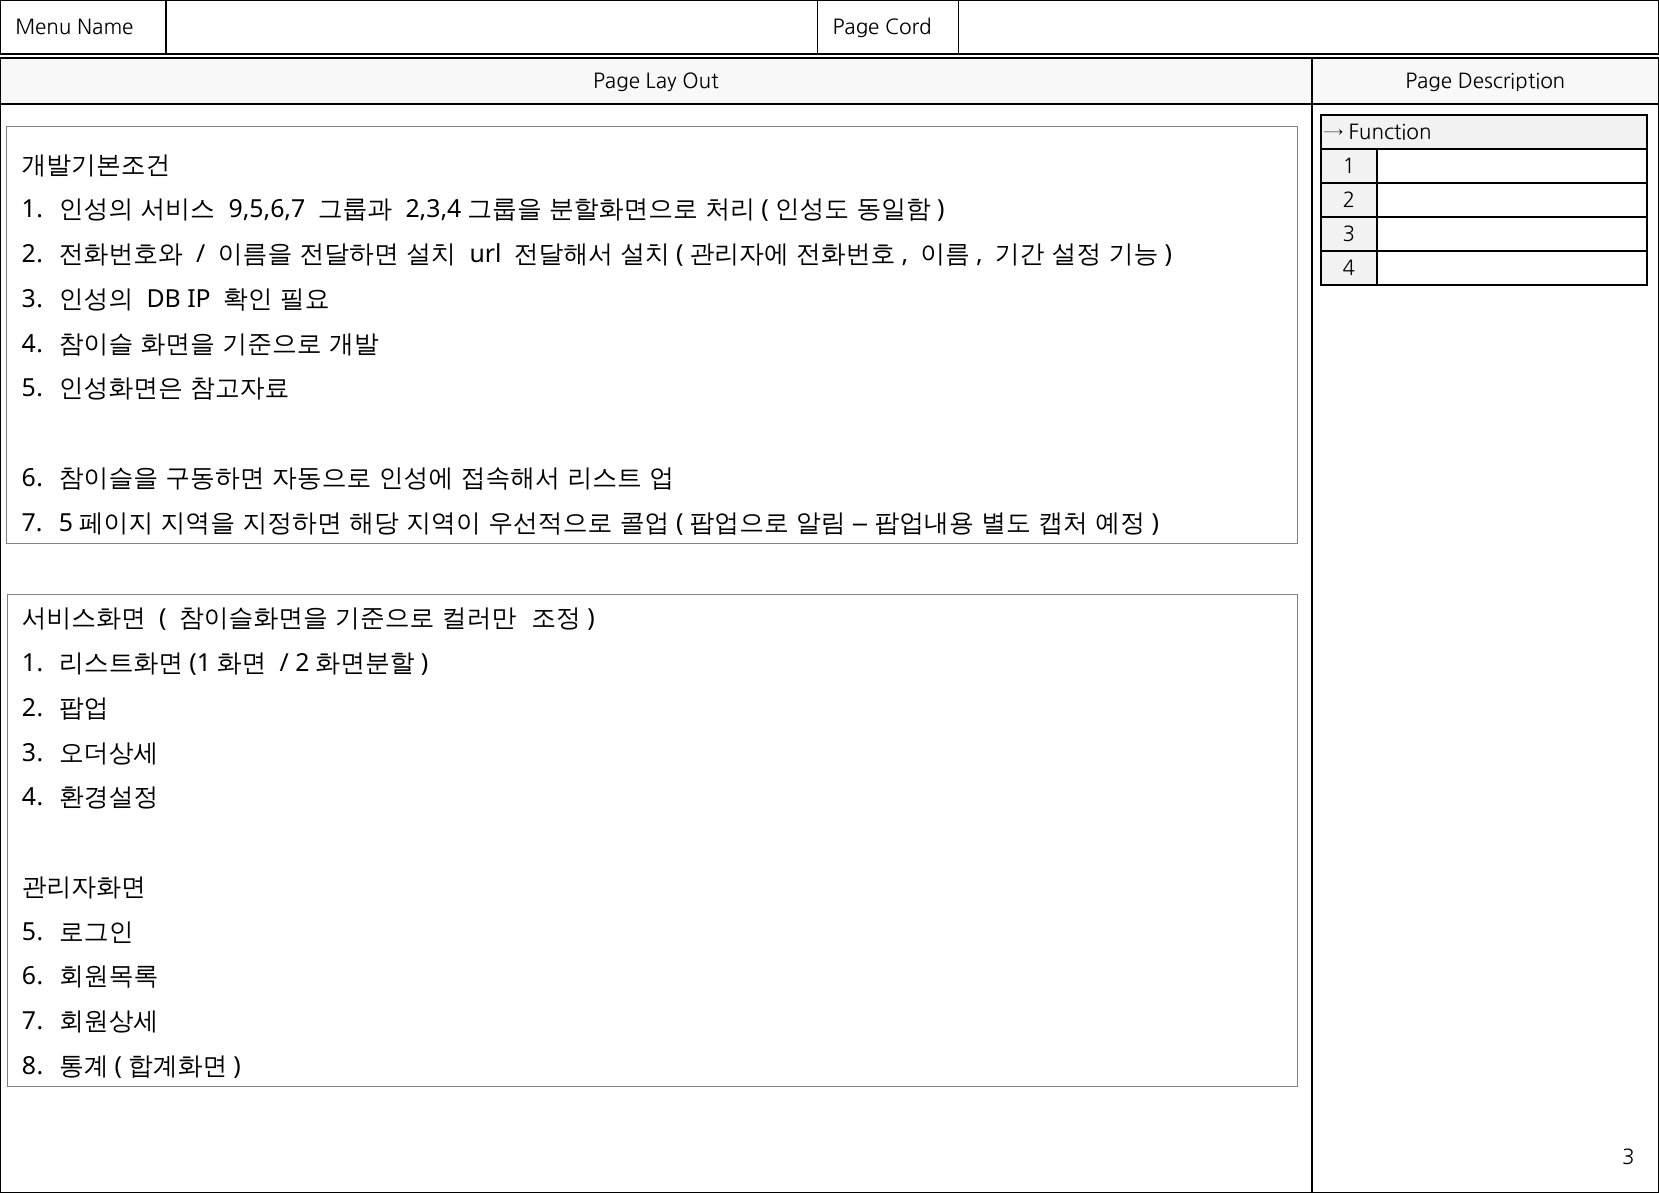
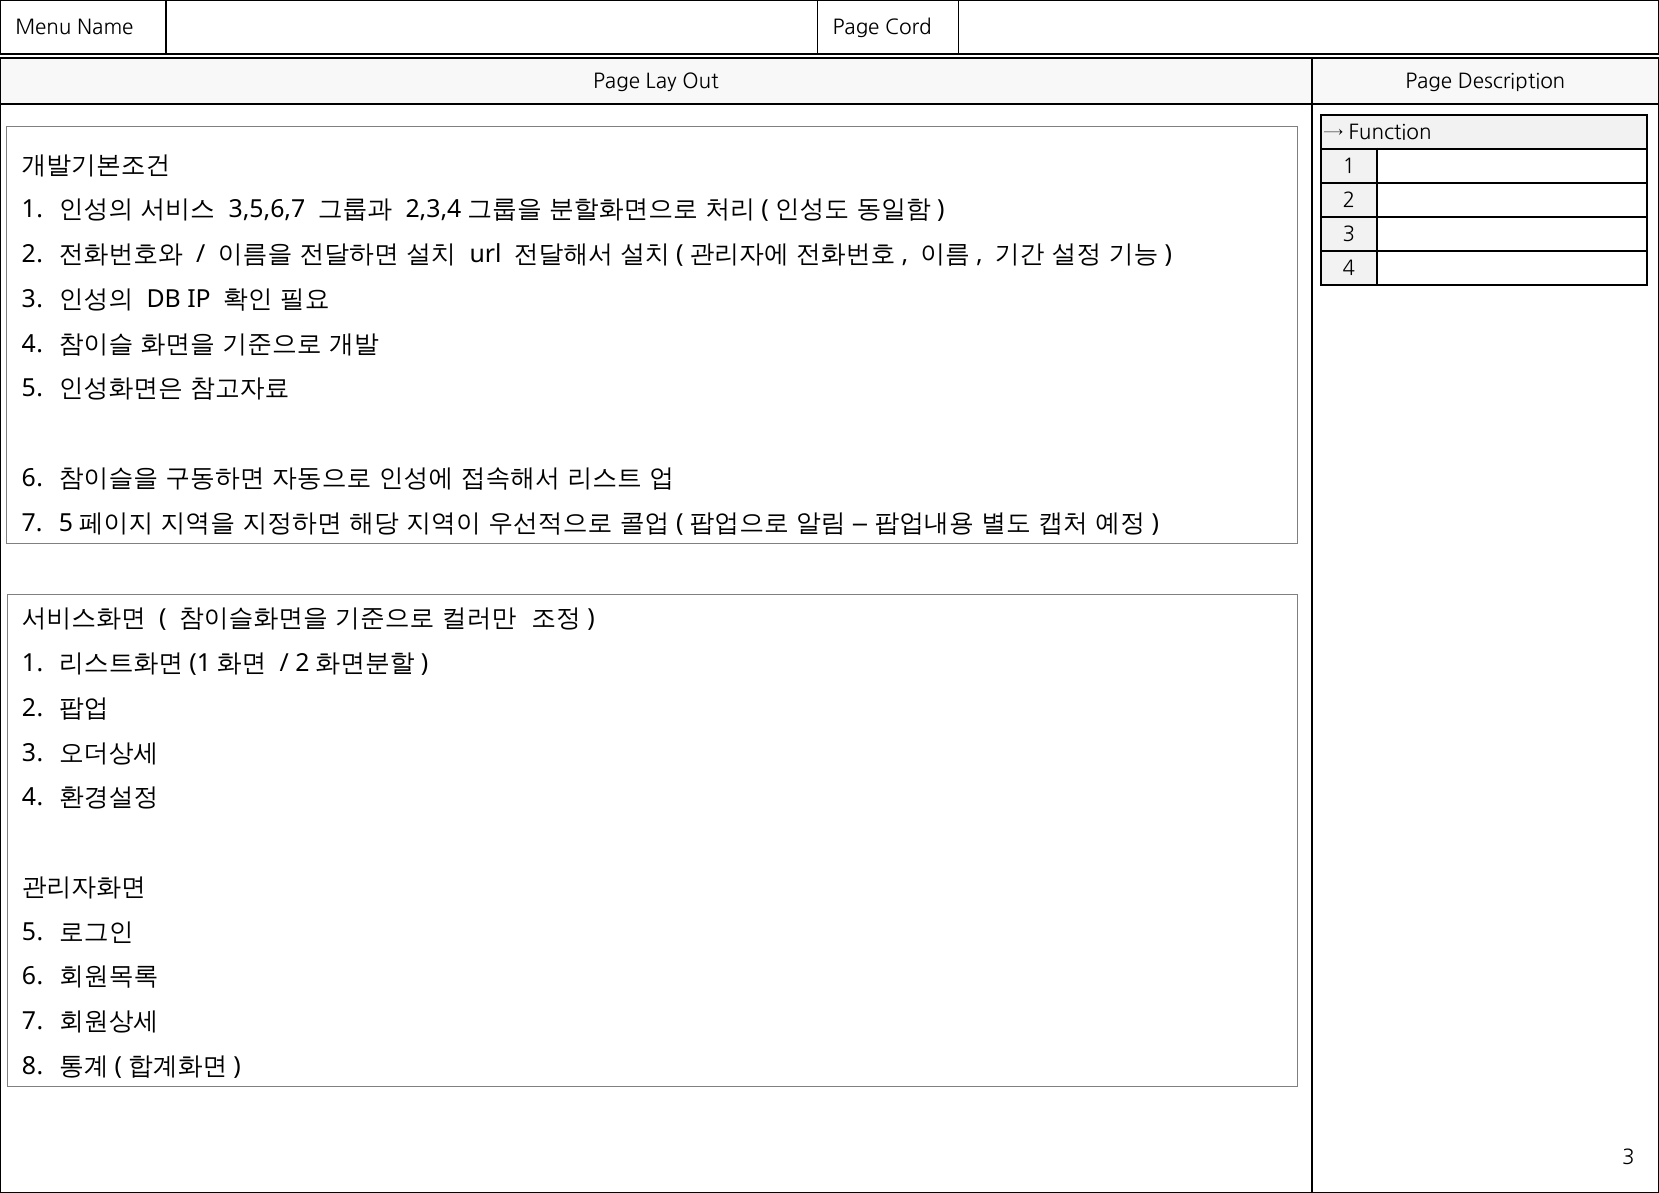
9,5,6,7: 9,5,6,7 -> 3,5,6,7 (267, 210)
